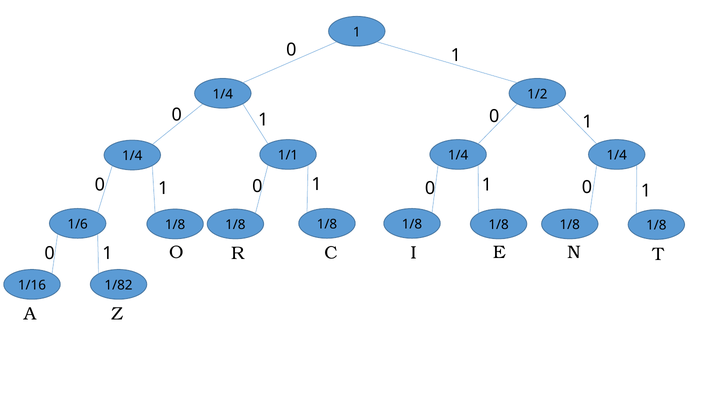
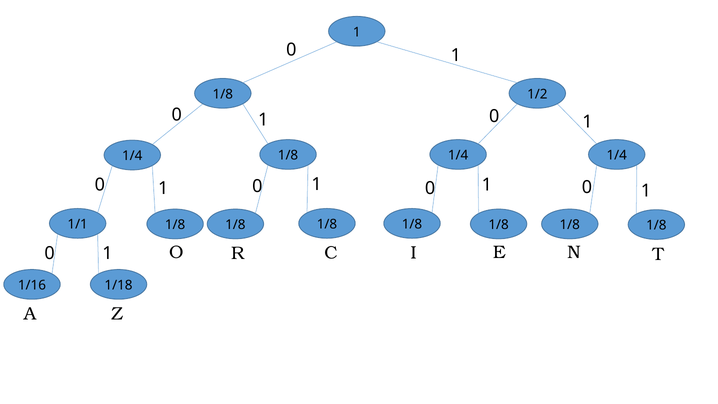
1/4: 1/4 -> 1/8 (223, 94)
1/1: 1/1 -> 1/8 (288, 155)
1/6: 1/6 -> 1/1 (78, 224)
1/82: 1/82 -> 1/18 (119, 285)
